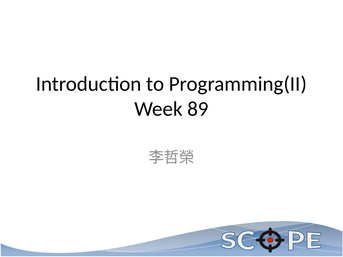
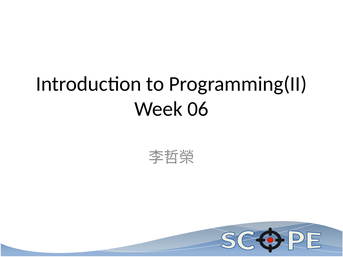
89: 89 -> 06 (198, 109)
